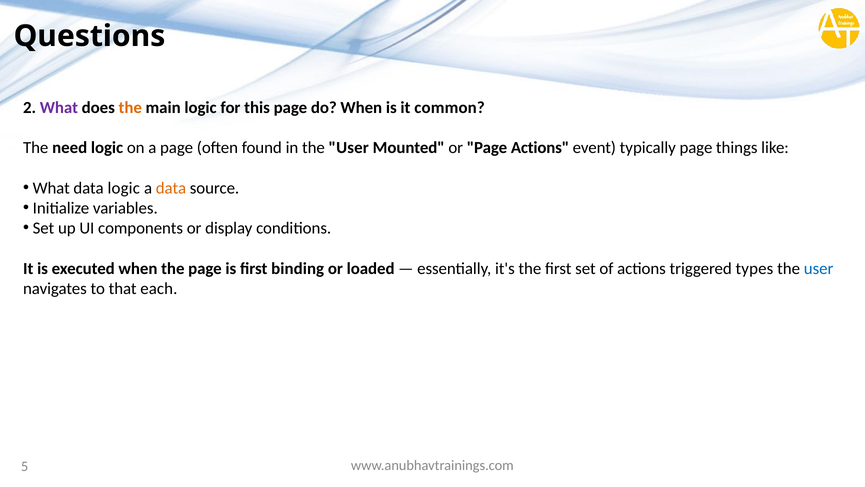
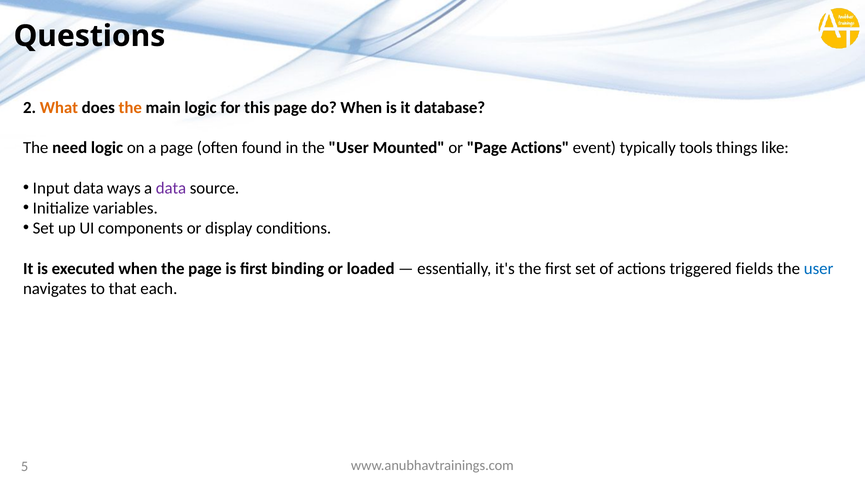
What colour: purple -> orange (59, 107)
common: common -> database (450, 107)
typically page: page -> tools (696, 148)
What: What -> Input (51, 188)
data logic: logic -> ways (124, 188)
data colour: orange -> purple (171, 188)
types: types -> fields (754, 268)
